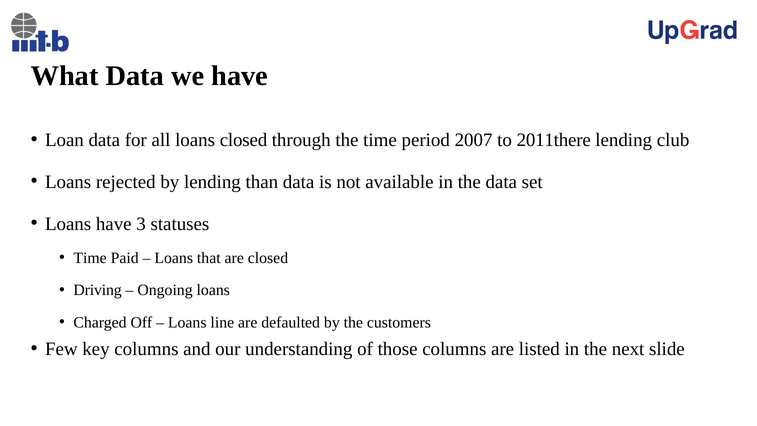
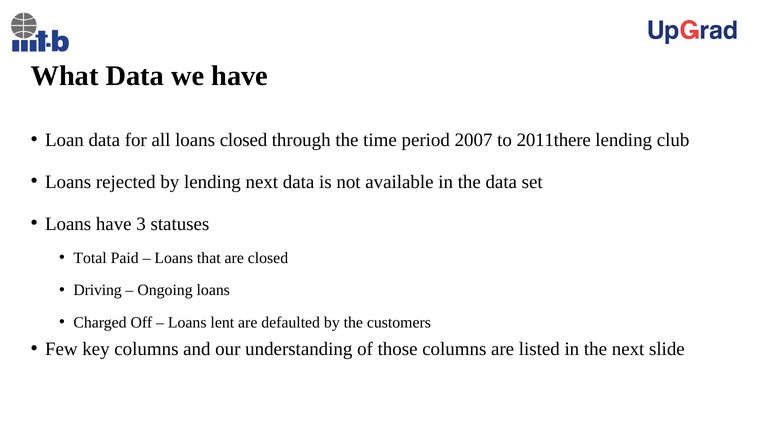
lending than: than -> next (262, 182)
Time: Time -> Total (90, 258)
line: line -> lent (222, 322)
